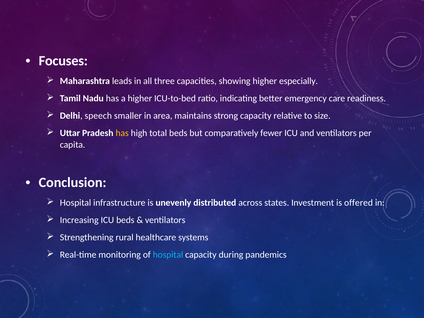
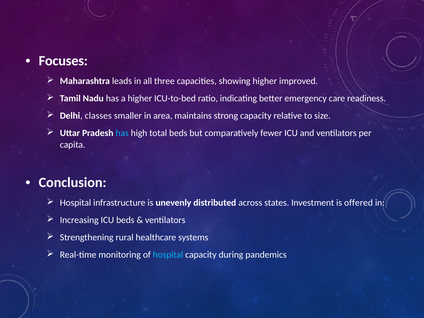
especially: especially -> improved (299, 81)
speech: speech -> classes (98, 116)
has colour: yellow -> light blue (122, 133)
